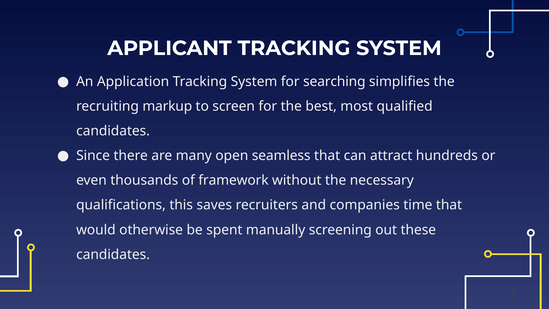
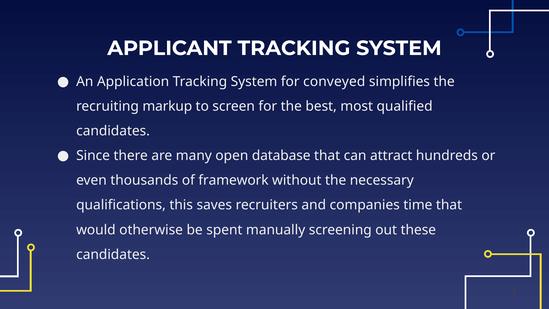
searching: searching -> conveyed (334, 81)
seamless: seamless -> database (281, 156)
